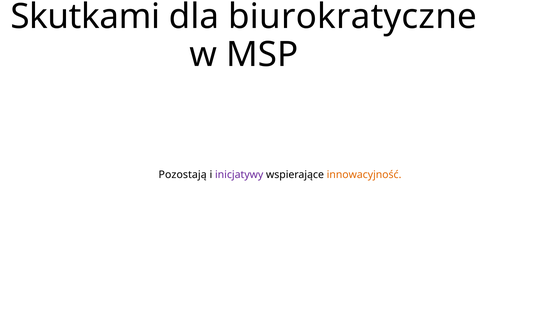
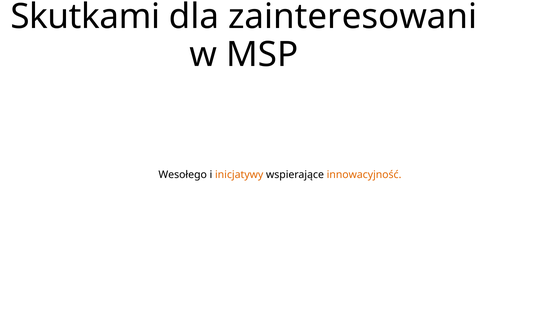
biurokratyczne: biurokratyczne -> zainteresowani (353, 17)
Pozostają: Pozostają -> Wesołego (183, 175)
inicjatywy colour: purple -> orange (239, 175)
